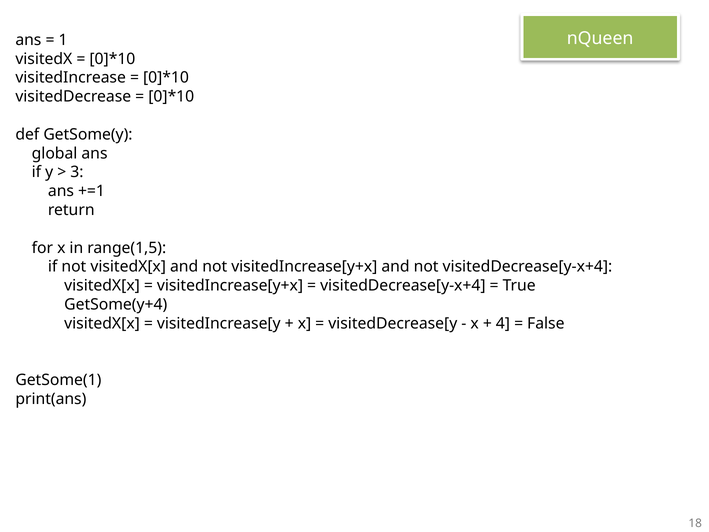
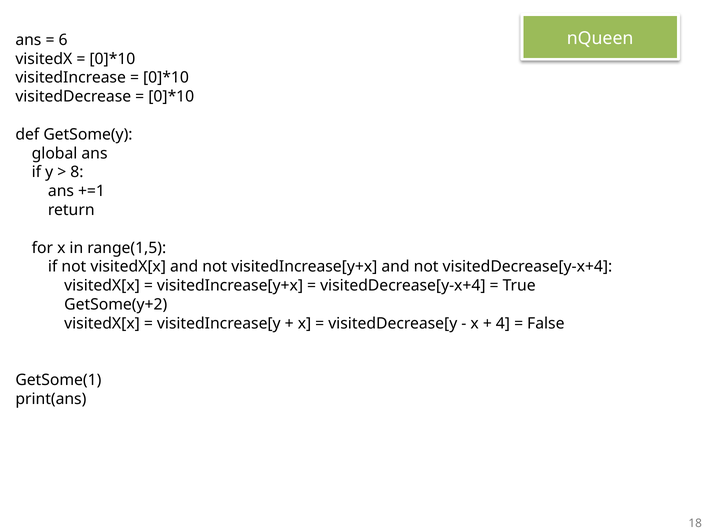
1: 1 -> 6 (63, 40)
3: 3 -> 8 (77, 172)
GetSome(y+4: GetSome(y+4 -> GetSome(y+2 (116, 304)
